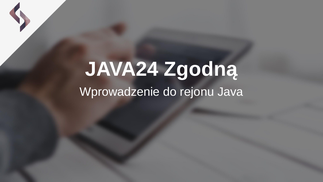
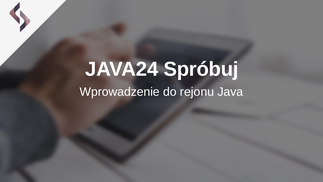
Zgodną: Zgodną -> Spróbuj (201, 69)
